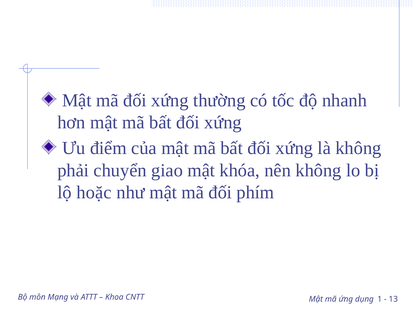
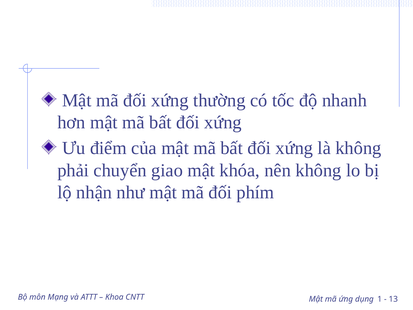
hoặc: hoặc -> nhận (94, 192)
